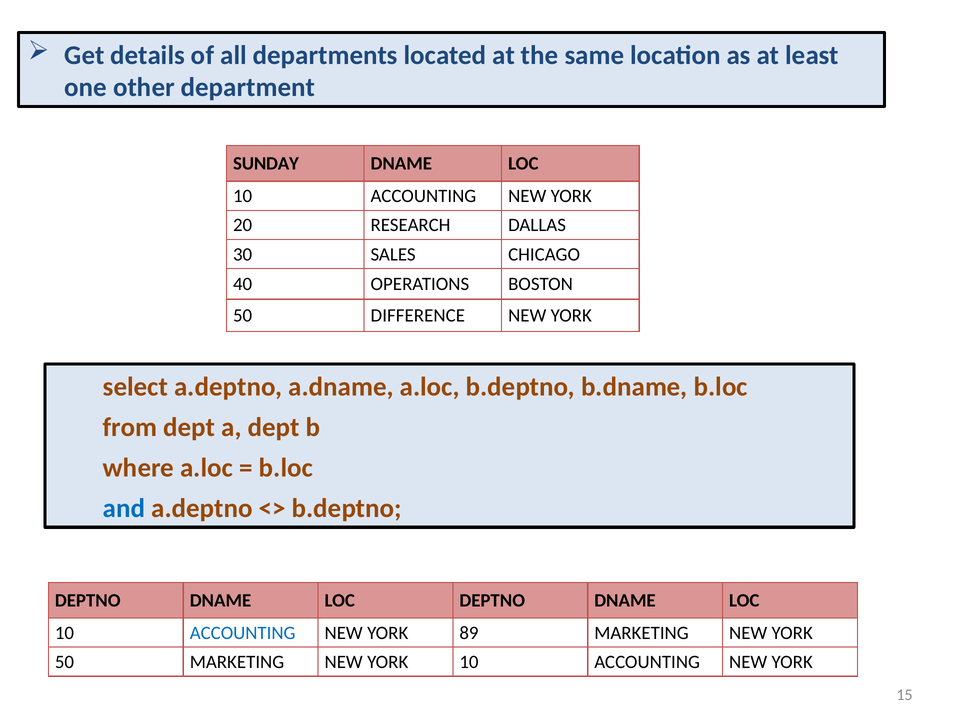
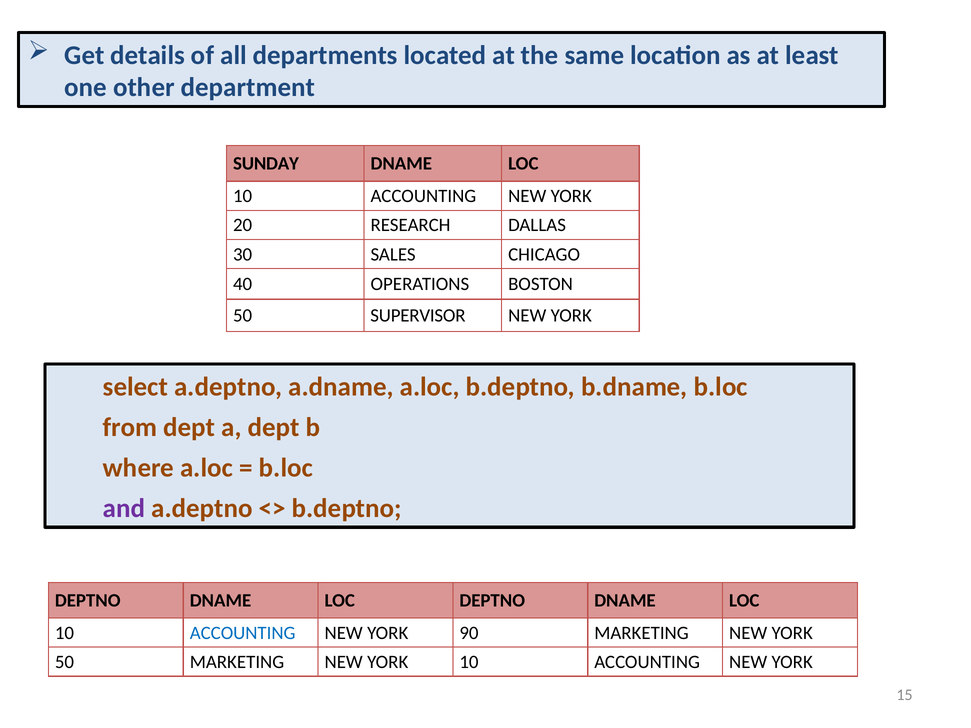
DIFFERENCE: DIFFERENCE -> SUPERVISOR (418, 316)
and colour: blue -> purple (124, 508)
89: 89 -> 90 (469, 633)
